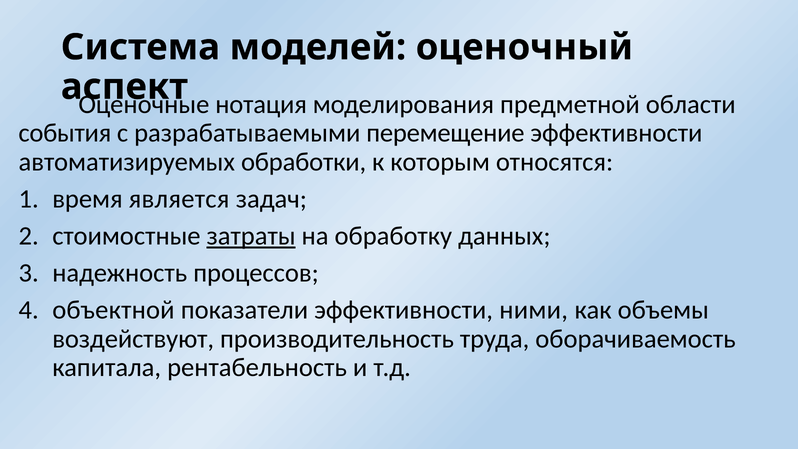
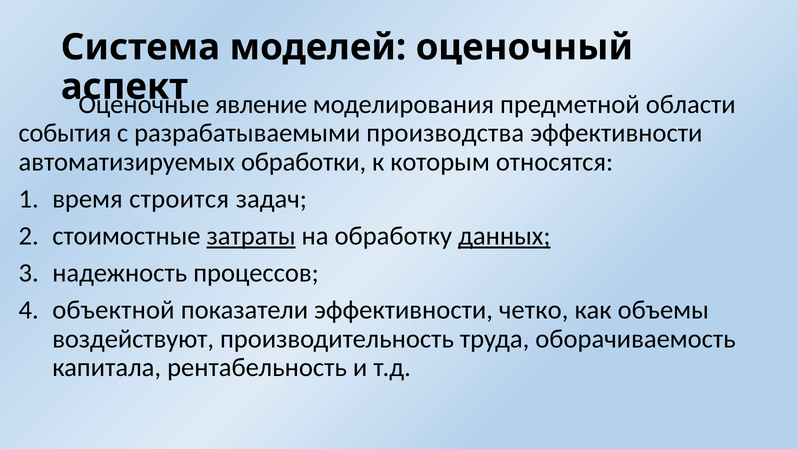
нотация: нотация -> явление (261, 104)
перемещение: перемещение -> производства (445, 133)
является: является -> строится (179, 199)
данных underline: none -> present (504, 236)
ними: ними -> четко (534, 310)
